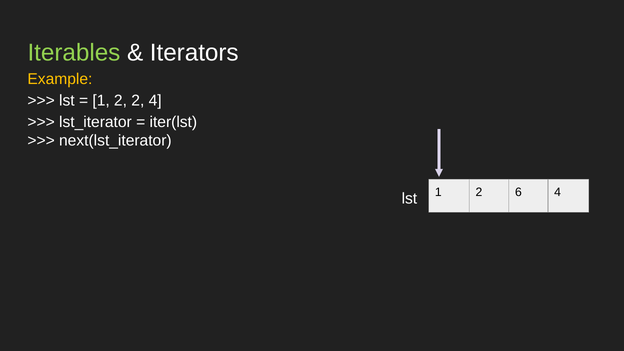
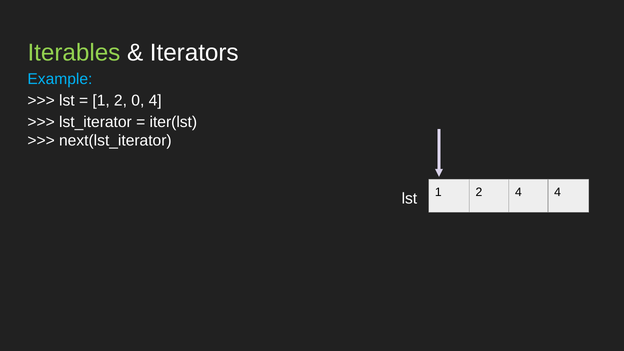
Example colour: yellow -> light blue (60, 79)
2 2: 2 -> 0 (138, 100)
2 6: 6 -> 4 (518, 192)
